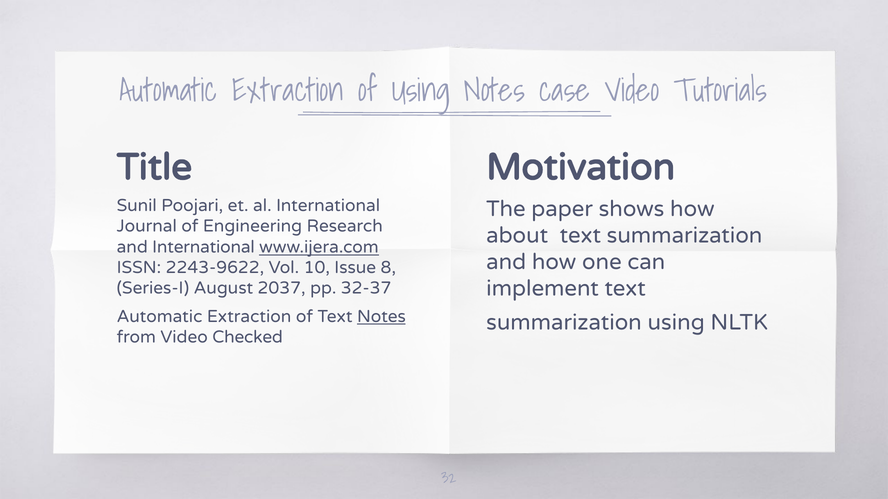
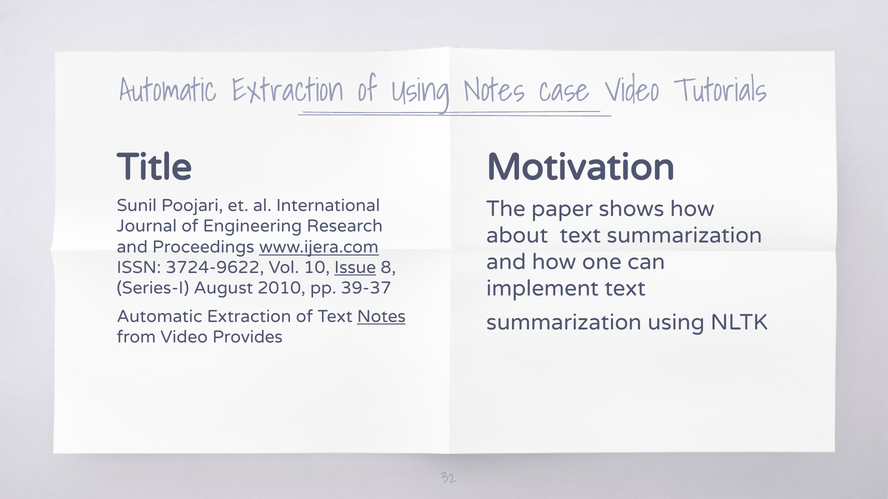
and International: International -> Proceedings (203, 247)
2243-9622: 2243-9622 -> 3724-9622 (215, 268)
Issue underline: none -> present (355, 268)
2037: 2037 -> 2010 (282, 289)
32-37: 32-37 -> 39-37 (366, 289)
Checked: Checked -> Provides (248, 337)
